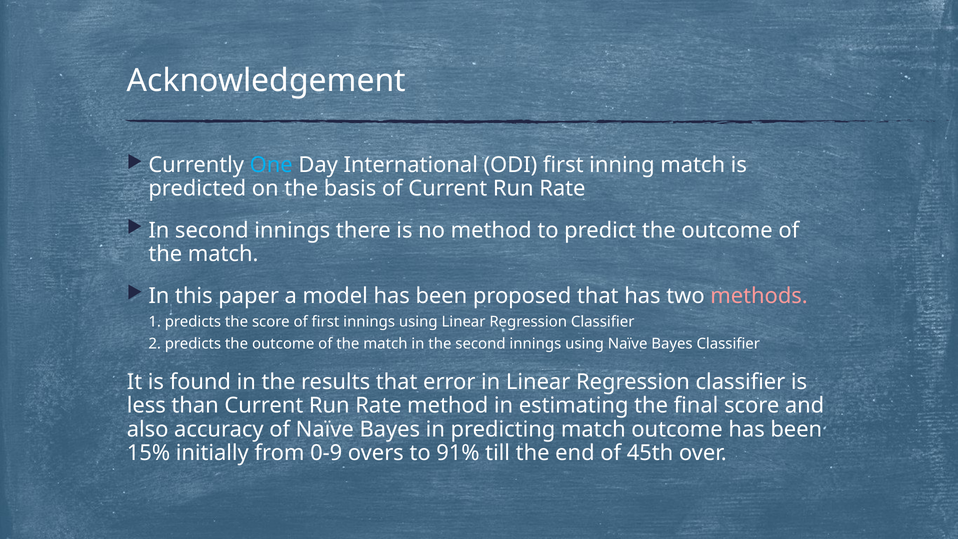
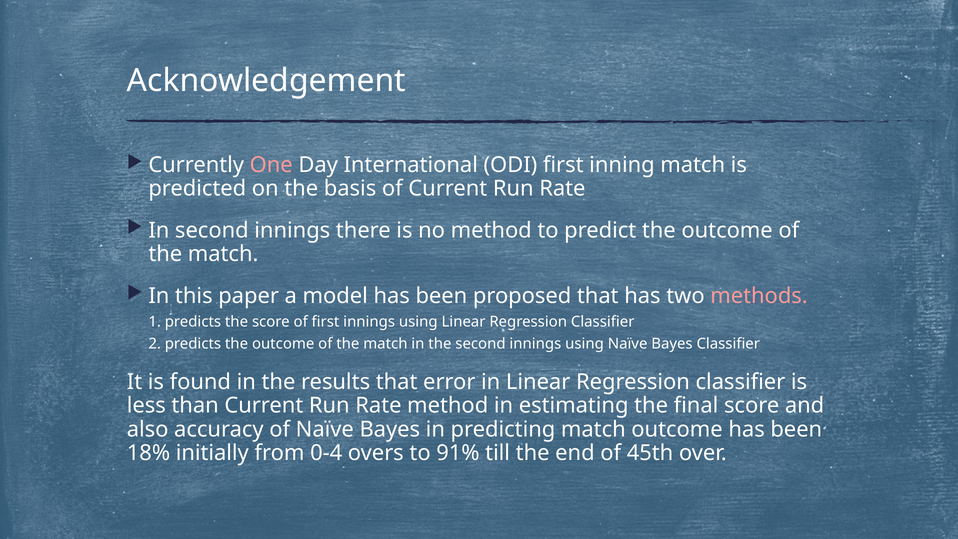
One colour: light blue -> pink (271, 165)
15%: 15% -> 18% (148, 453)
0-9: 0-9 -> 0-4 (326, 453)
